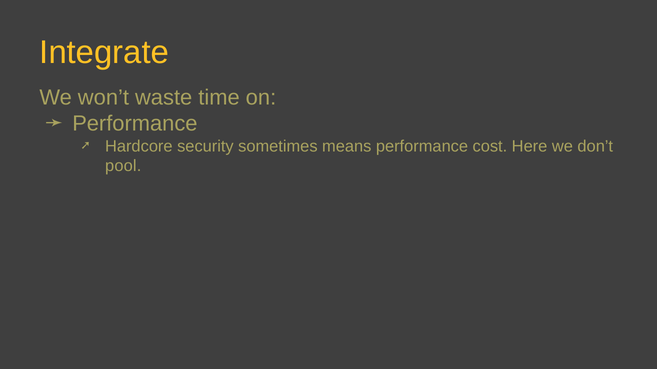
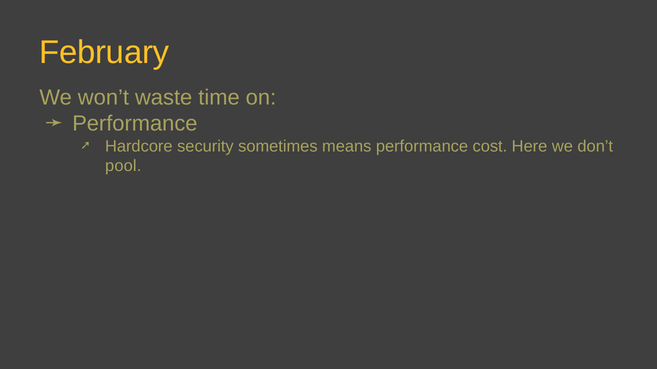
Integrate: Integrate -> February (104, 52)
